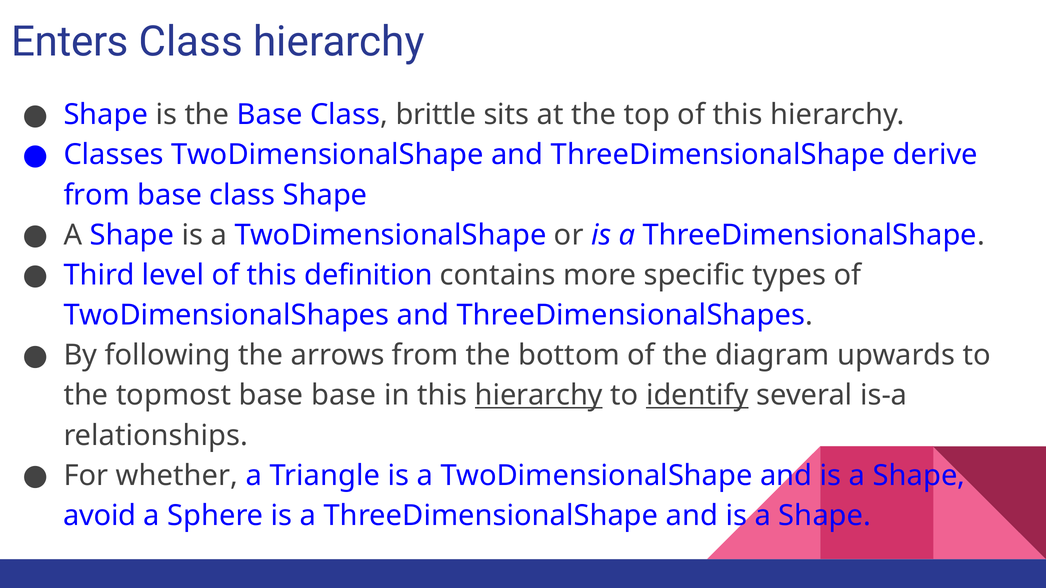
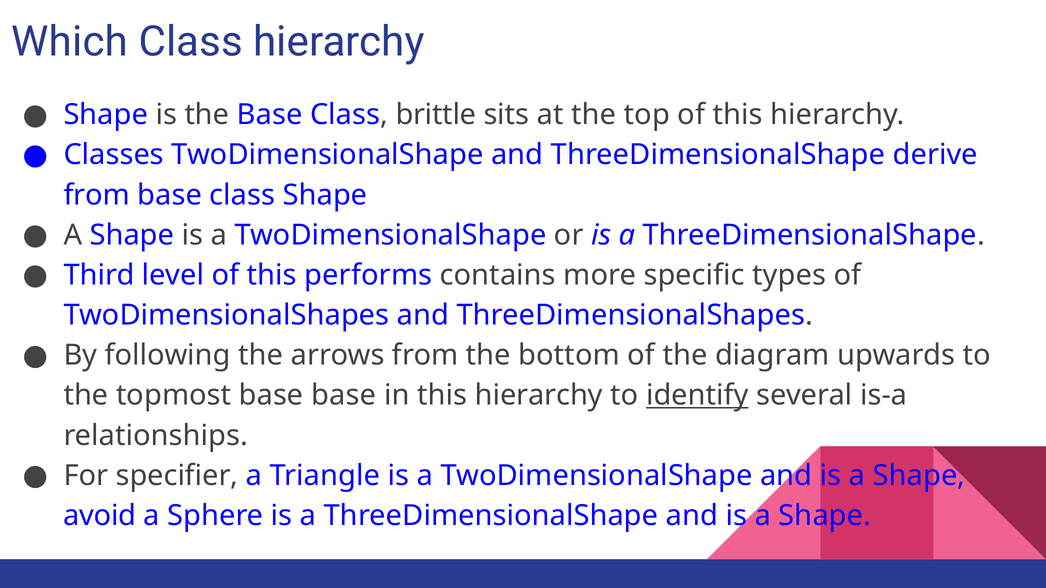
Enters: Enters -> Which (70, 42)
definition: definition -> performs (368, 275)
hierarchy underline: present -> none (539, 396)
whether: whether -> specifier (177, 476)
